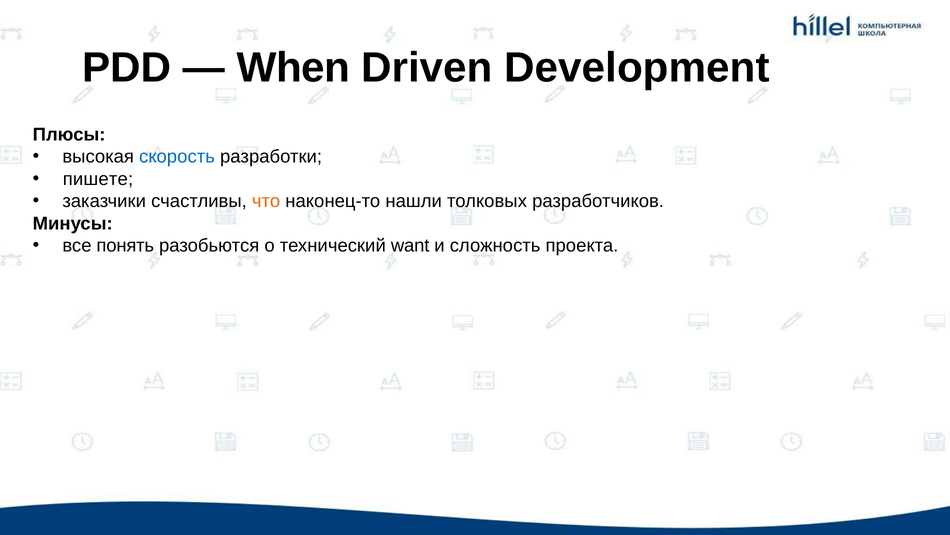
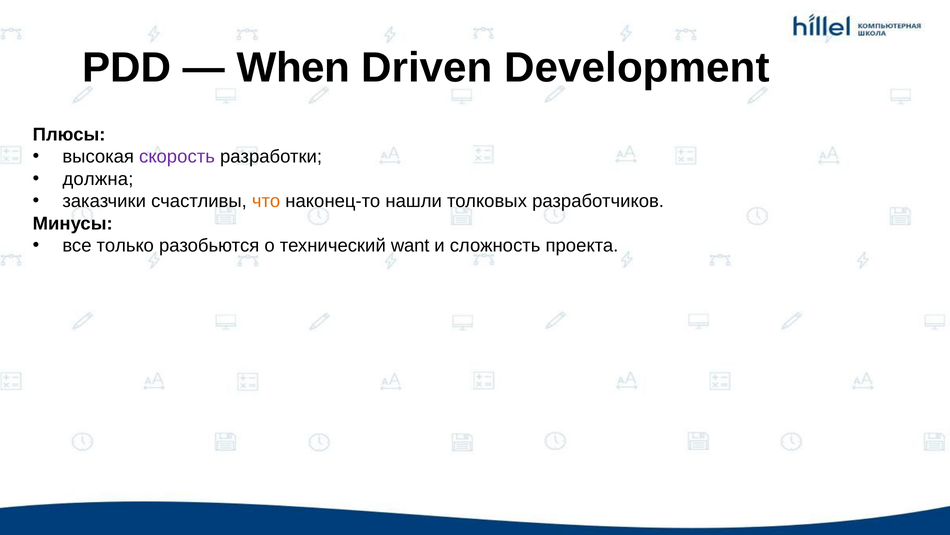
скорость colour: blue -> purple (177, 157)
пишете: пишете -> должна (98, 179)
понять: понять -> только (125, 245)
